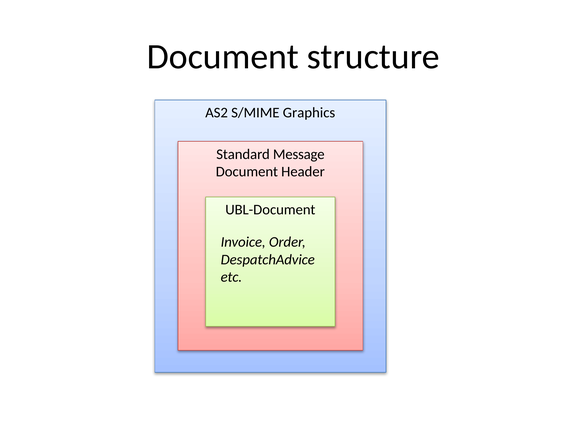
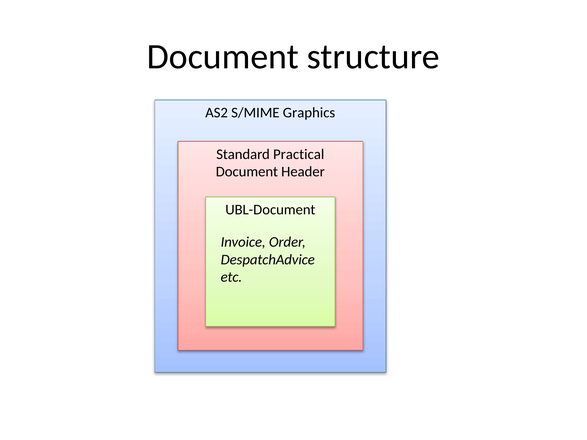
Message: Message -> Practical (299, 154)
